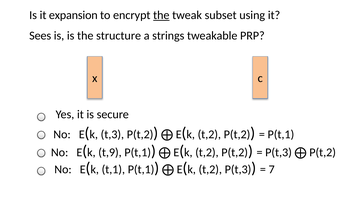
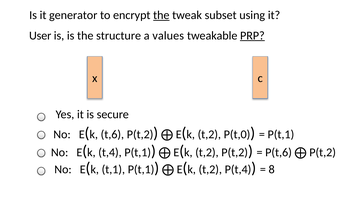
expansion: expansion -> generator (73, 15)
Sees: Sees -> User (40, 36)
strings: strings -> values (168, 36)
PRP underline: none -> present (252, 36)
P(t,2: P(t,2 -> P(t,0 (237, 134)
t,3: t,3 -> t,6 (112, 134)
P(t,3: P(t,3 -> P(t,6 (279, 152)
t,9: t,9 -> t,4 (110, 152)
t,2 P(t,3: P(t,3 -> P(t,4 (238, 170)
7: 7 -> 8 (272, 170)
